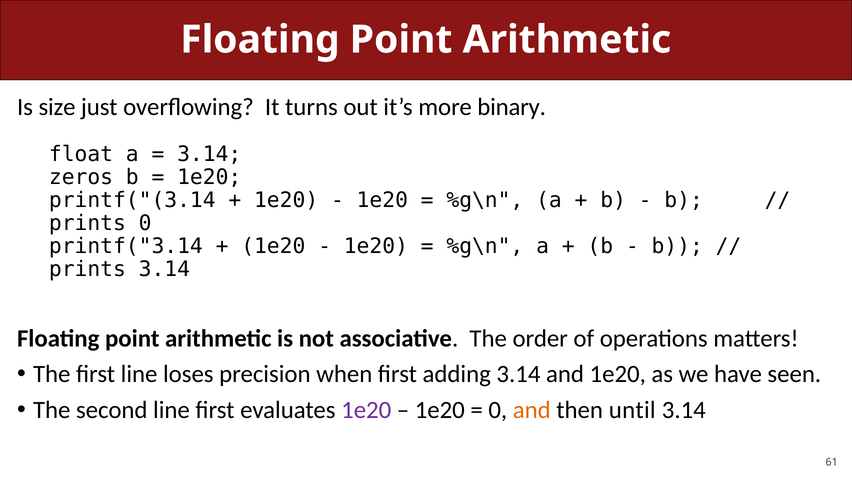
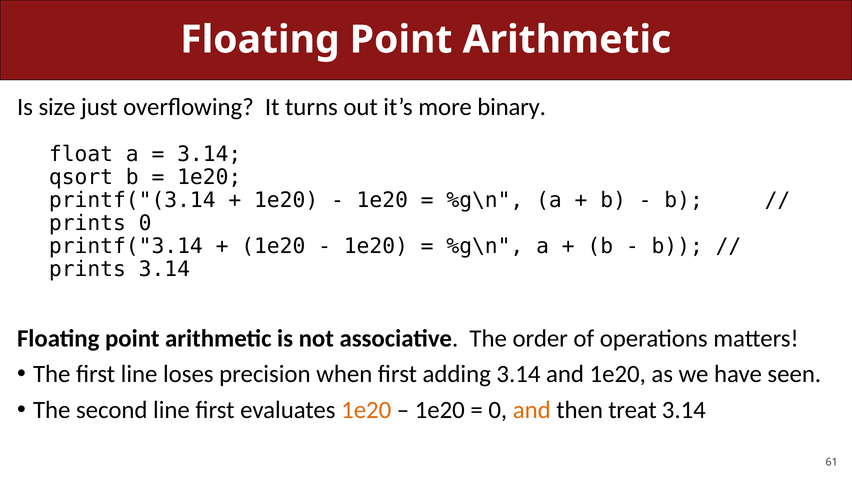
zeros: zeros -> qsort (81, 177)
1e20 colour: purple -> orange (366, 410)
until: until -> treat (633, 410)
